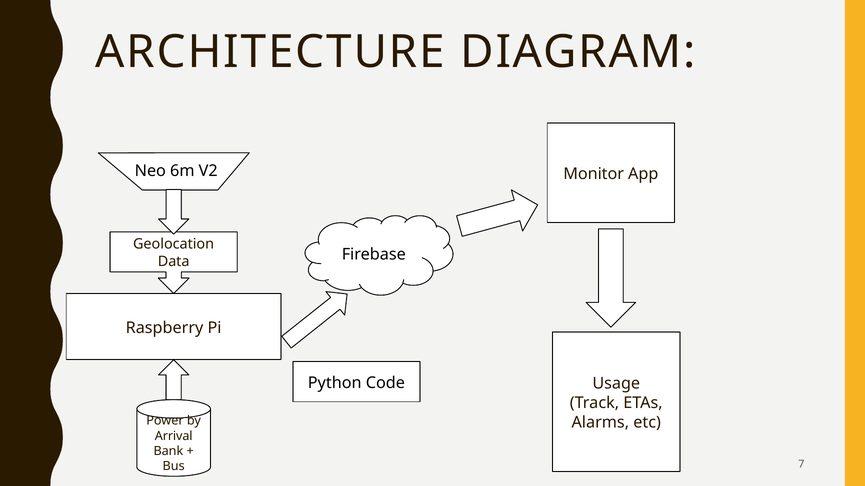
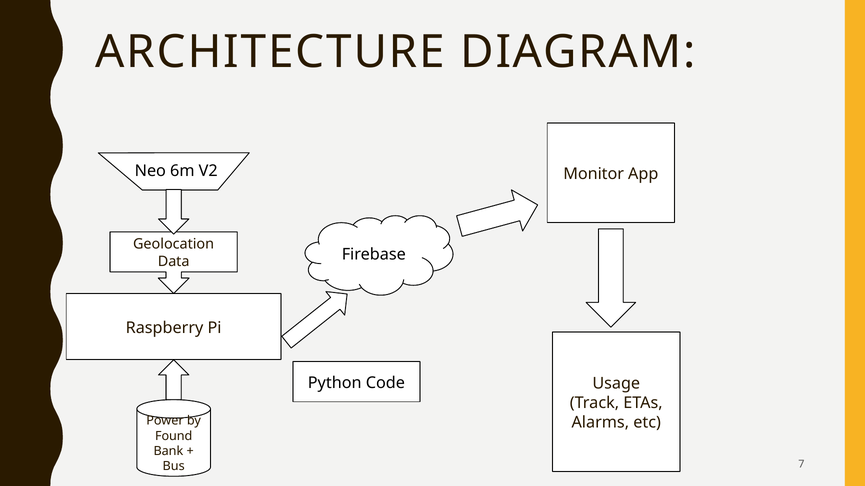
Arrival: Arrival -> Found (174, 436)
